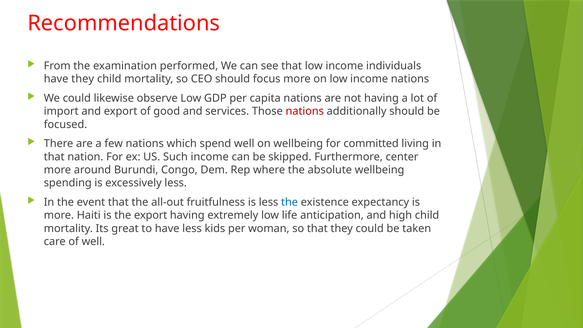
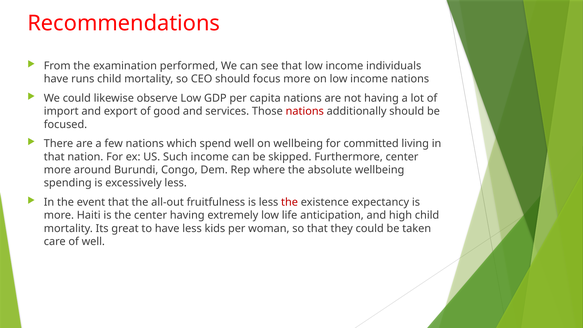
have they: they -> runs (83, 79)
the colour: blue -> red (290, 202)
the export: export -> center (151, 215)
